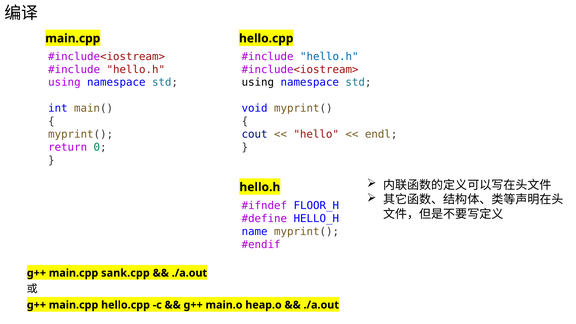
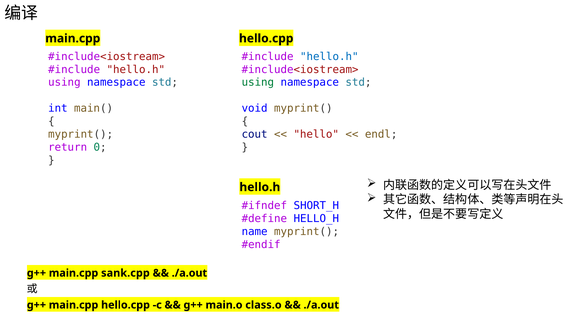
using colour: black -> green (258, 82)
FLOOR_H: FLOOR_H -> SHORT_H (316, 206)
heap.o: heap.o -> class.o (263, 305)
